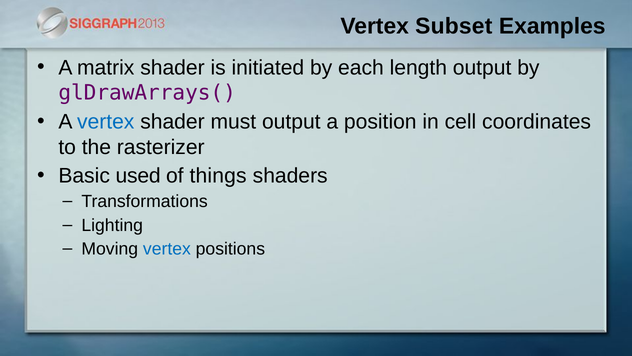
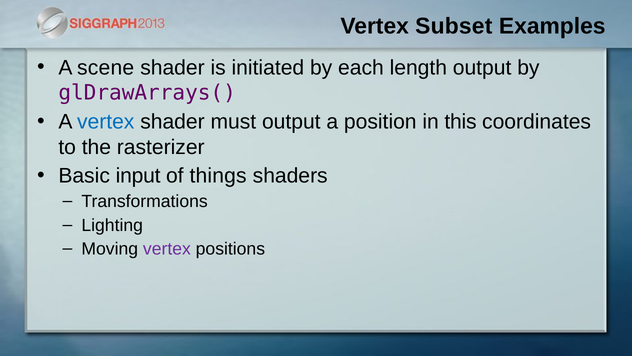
matrix: matrix -> scene (106, 67)
cell: cell -> this (461, 122)
used: used -> input (138, 176)
vertex colour: blue -> purple (167, 249)
